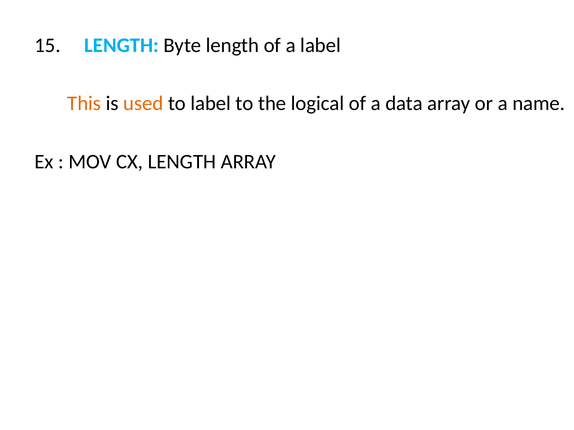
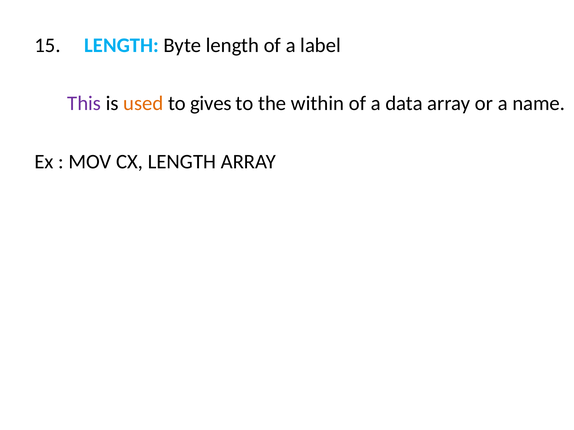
This colour: orange -> purple (84, 104)
to label: label -> gives (211, 104)
logical: logical -> within (317, 104)
